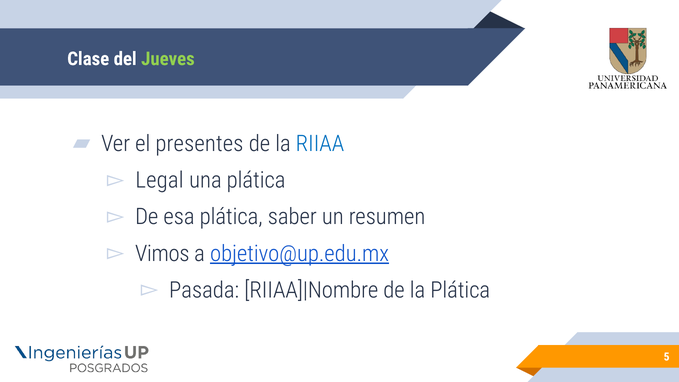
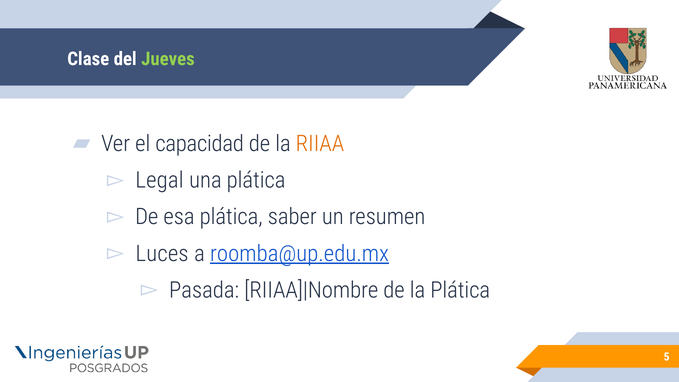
presentes: presentes -> capacidad (200, 144)
RIIAA colour: blue -> orange (320, 144)
Vimos: Vimos -> Luces (162, 254)
objetivo@up.edu.mx: objetivo@up.edu.mx -> roomba@up.edu.mx (299, 254)
